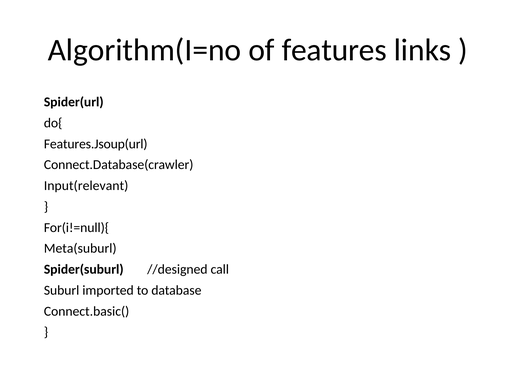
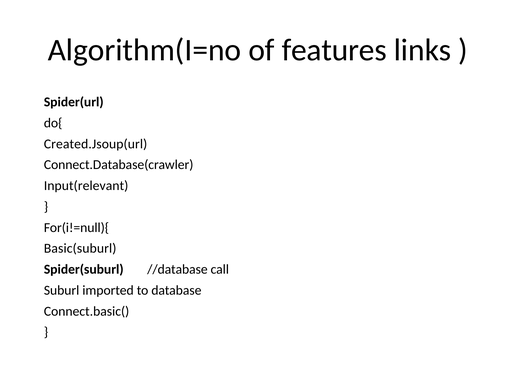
Features.Jsoup(url: Features.Jsoup(url -> Created.Jsoup(url (96, 144)
Meta(suburl: Meta(suburl -> Basic(suburl (80, 248)
//designed: //designed -> //database (177, 269)
